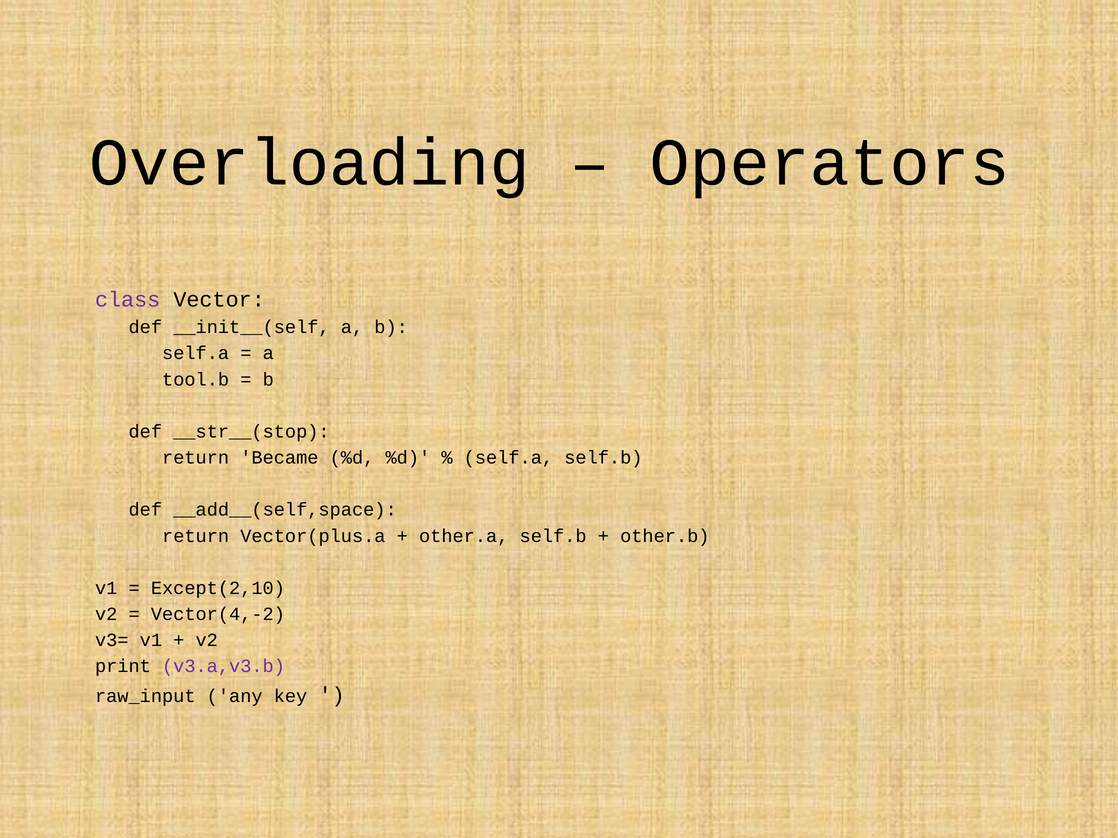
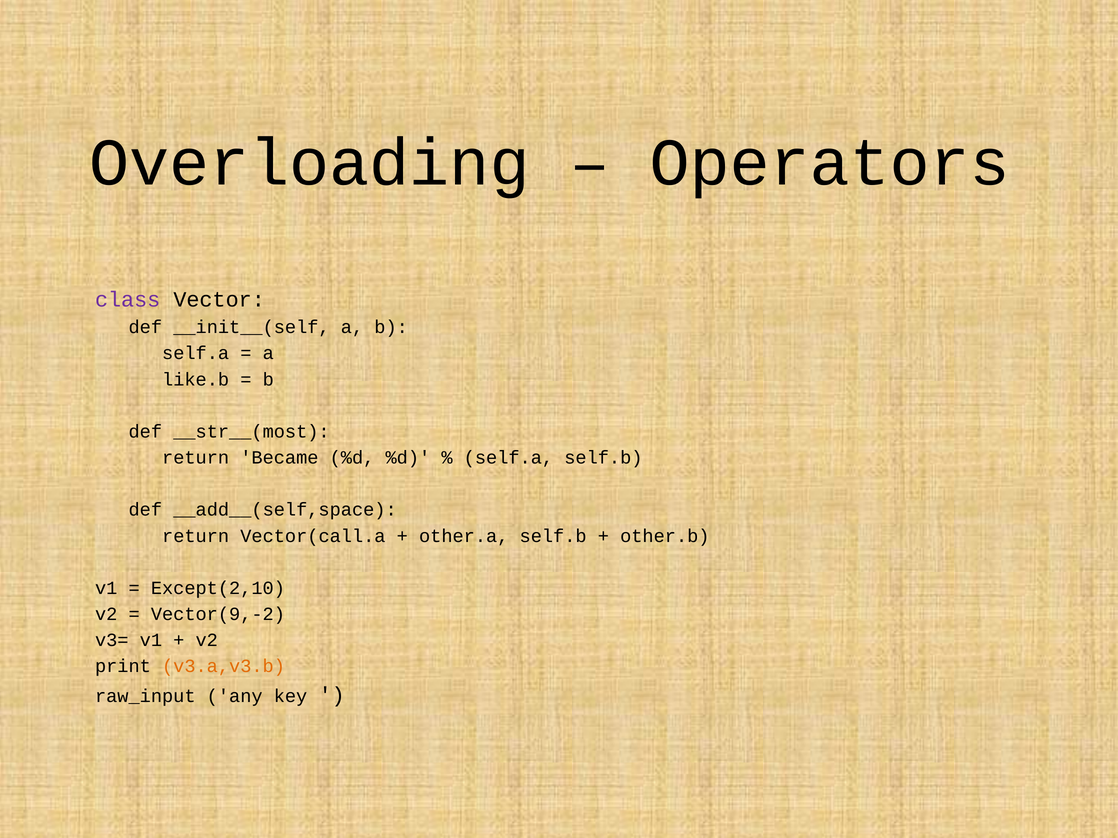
tool.b: tool.b -> like.b (196, 380)
__str__(stop: __str__(stop -> __str__(most (251, 432)
Vector(plus.a: Vector(plus.a -> Vector(call.a (313, 536)
Vector(4,-2: Vector(4,-2 -> Vector(9,-2 (218, 615)
v3.a,v3.b colour: purple -> orange (224, 667)
